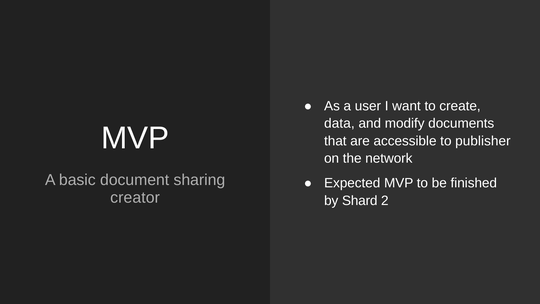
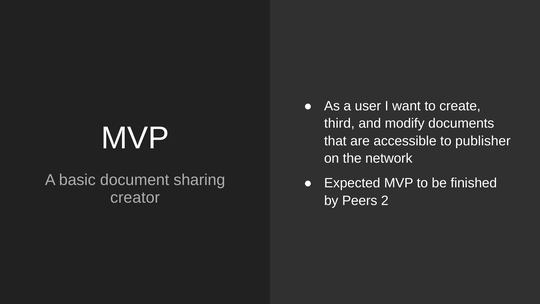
data: data -> third (339, 123)
Shard: Shard -> Peers (360, 200)
